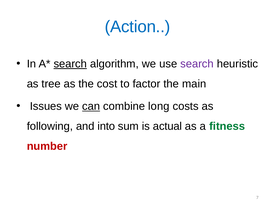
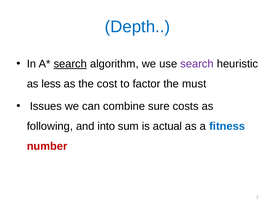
Action: Action -> Depth (137, 27)
tree: tree -> less (51, 84)
main: main -> must (194, 84)
can underline: present -> none (91, 106)
long: long -> sure (159, 106)
fitness colour: green -> blue (227, 126)
